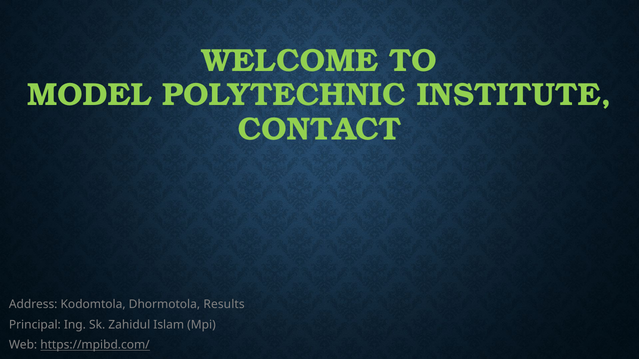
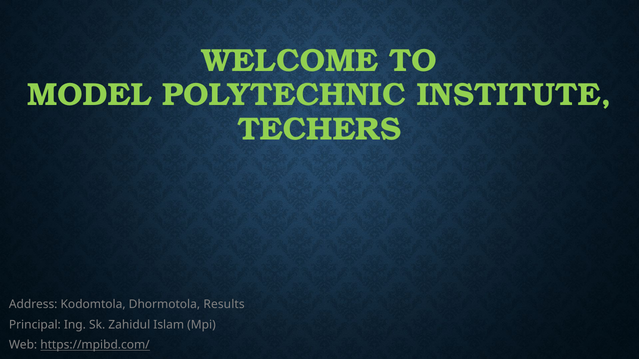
CONTACT: CONTACT -> TECHERS (320, 130)
